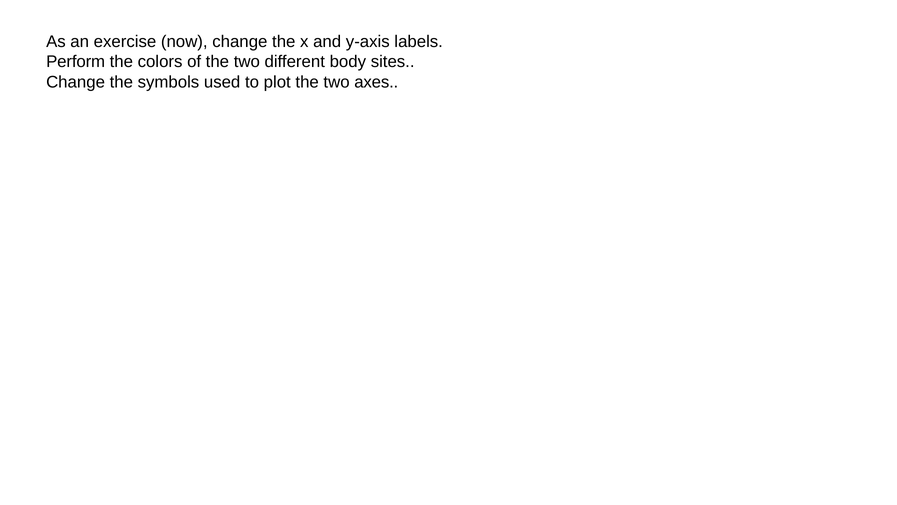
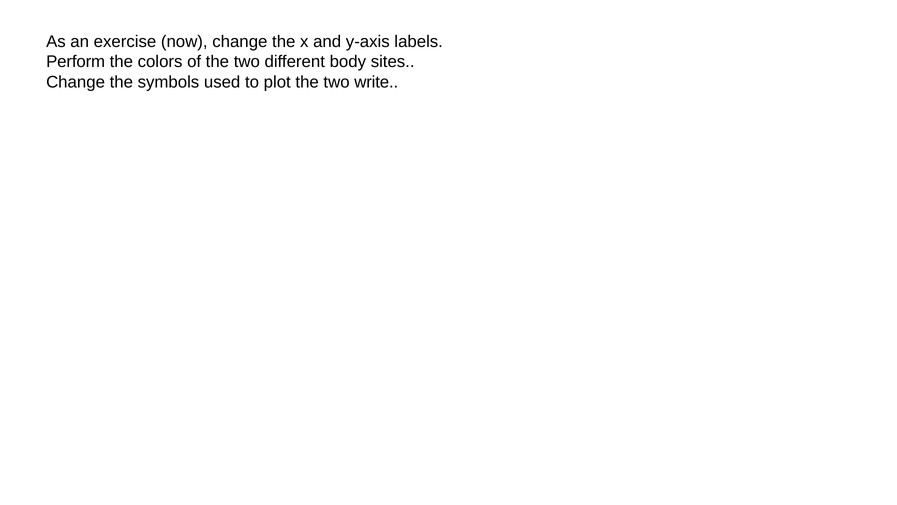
axes: axes -> write (376, 82)
